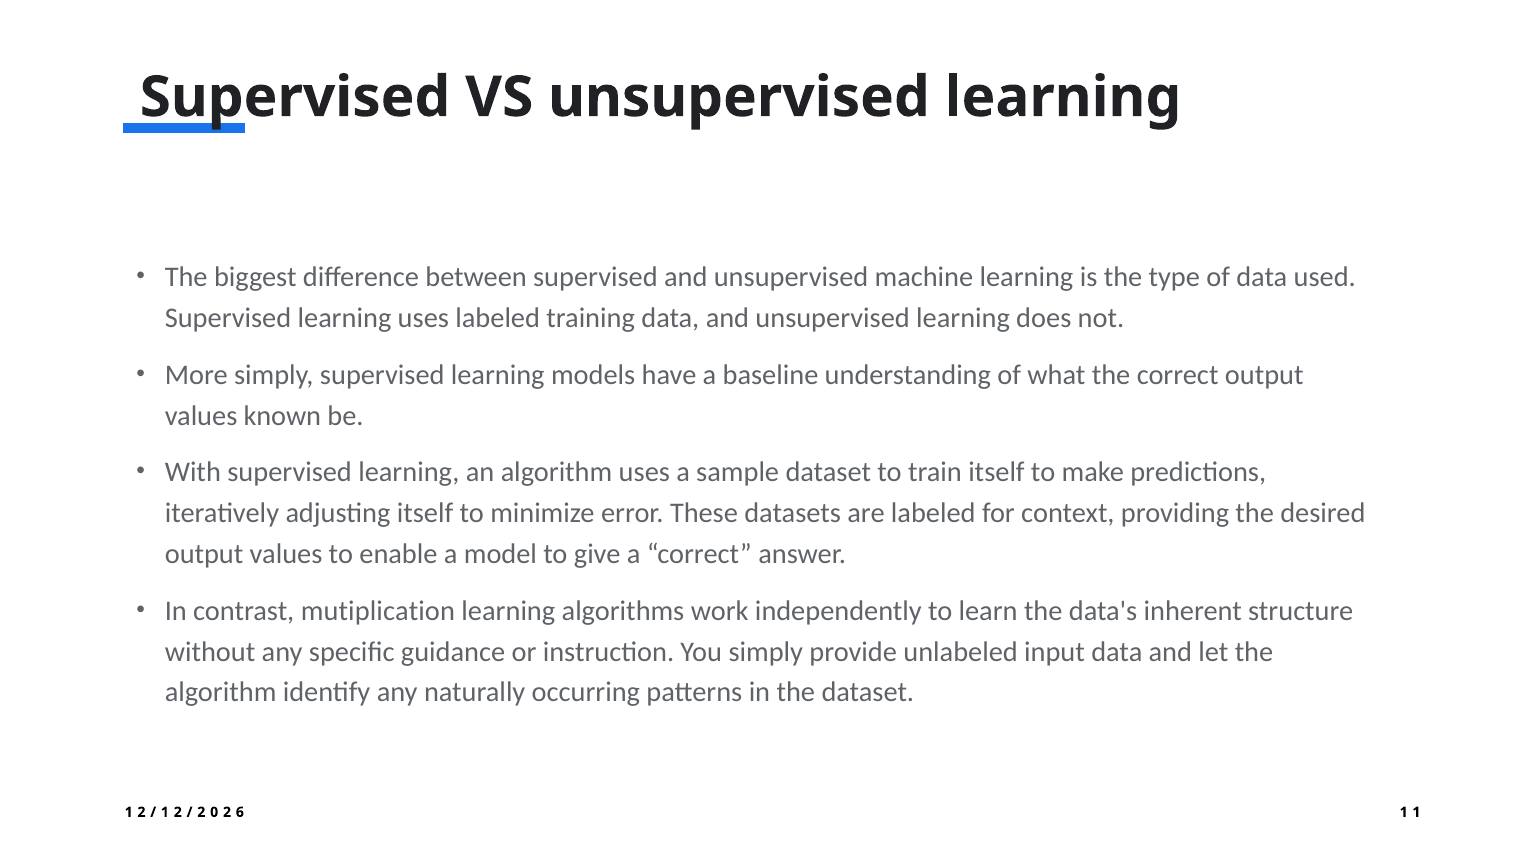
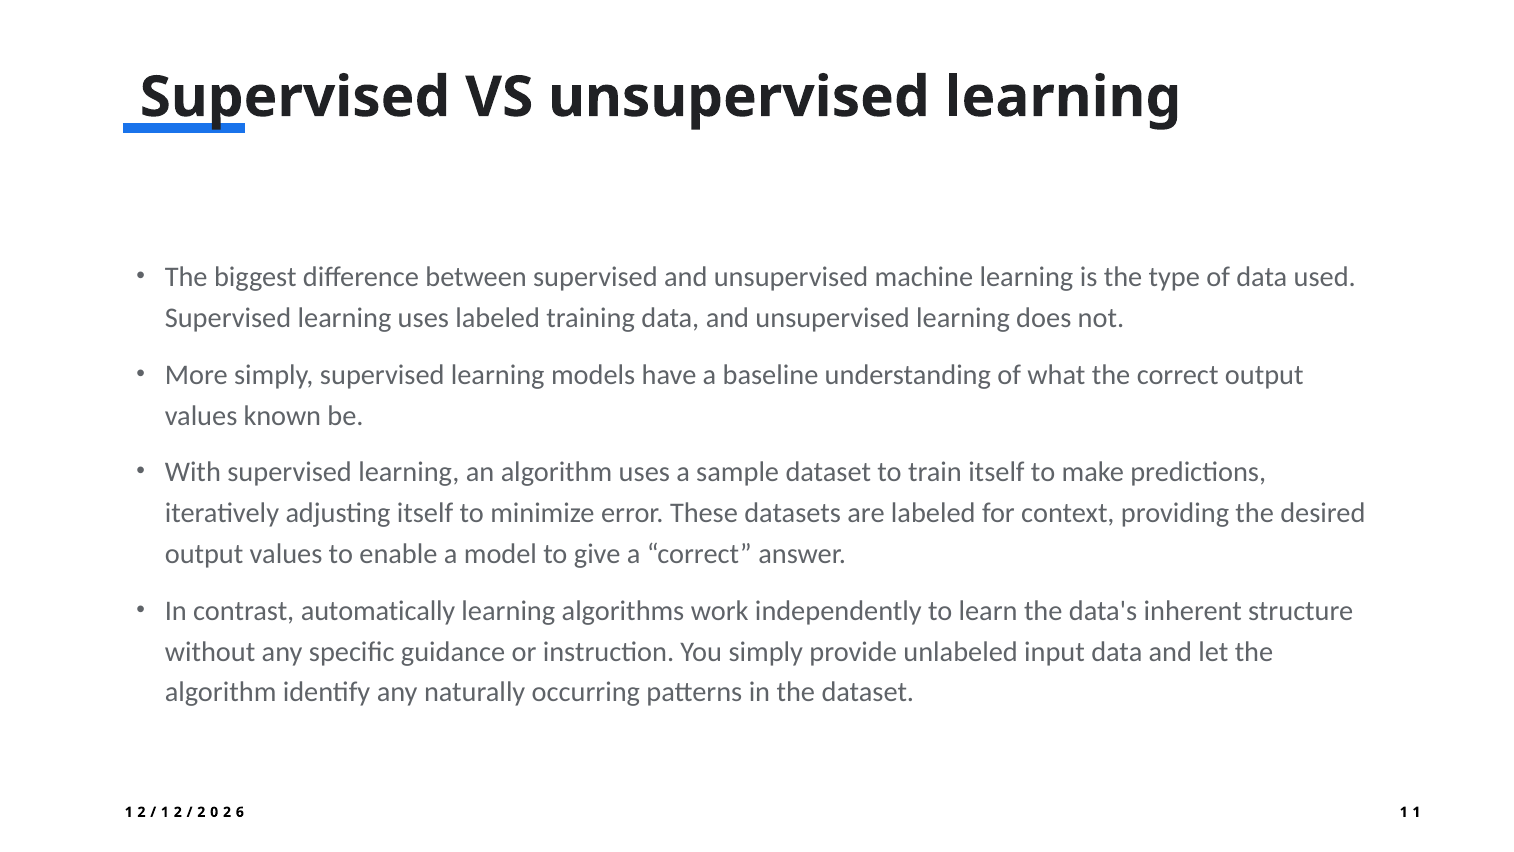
mutiplication: mutiplication -> automatically (378, 611)
